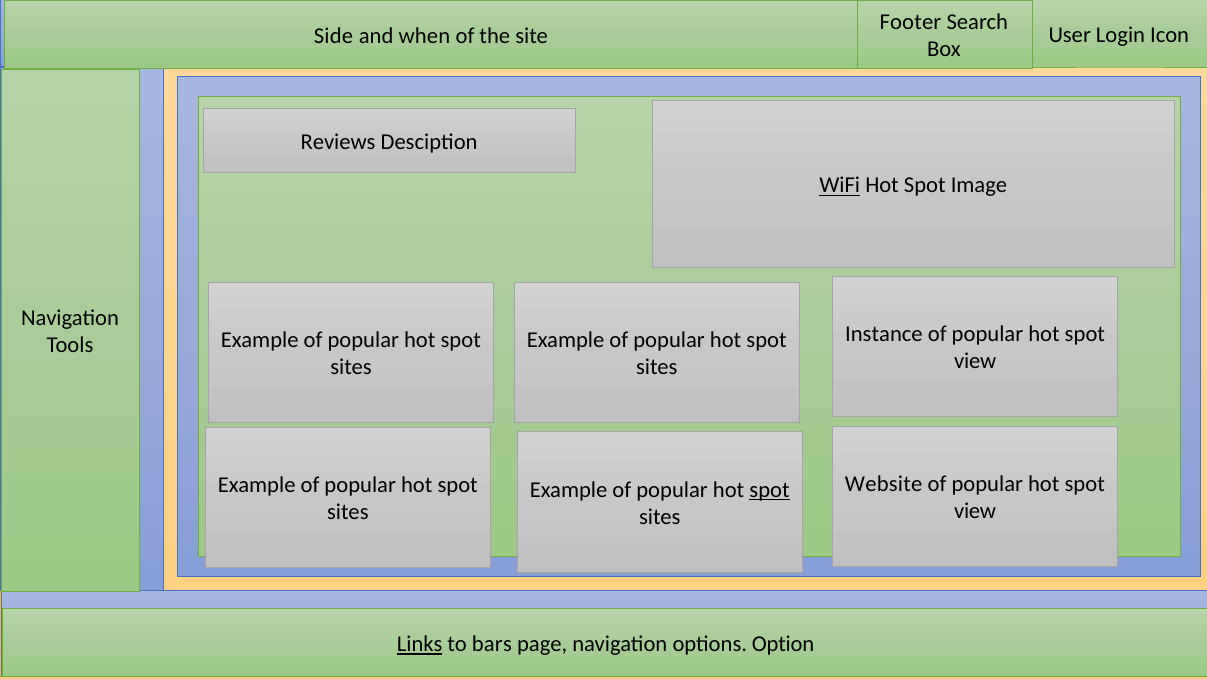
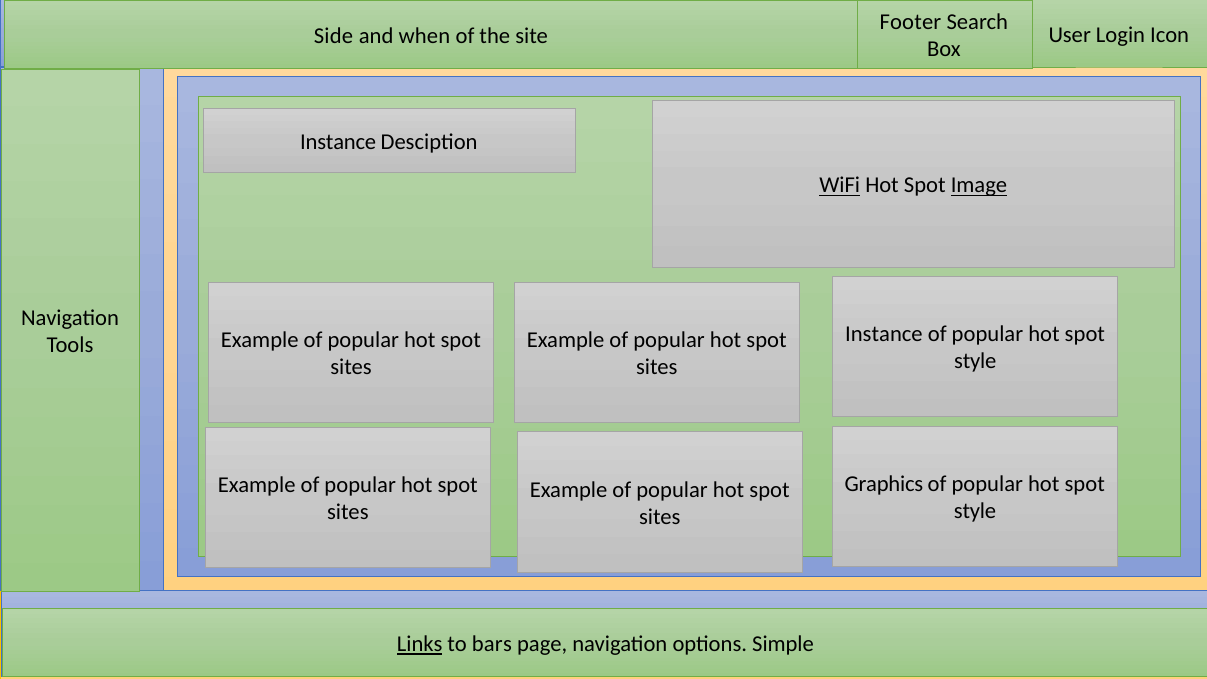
Reviews: Reviews -> Instance (338, 142)
Image underline: none -> present (979, 185)
view: view -> style (975, 361)
Website: Website -> Graphics (884, 484)
spot underline: present -> none (770, 490)
view: view -> style (975, 511)
Option: Option -> Simple (783, 644)
